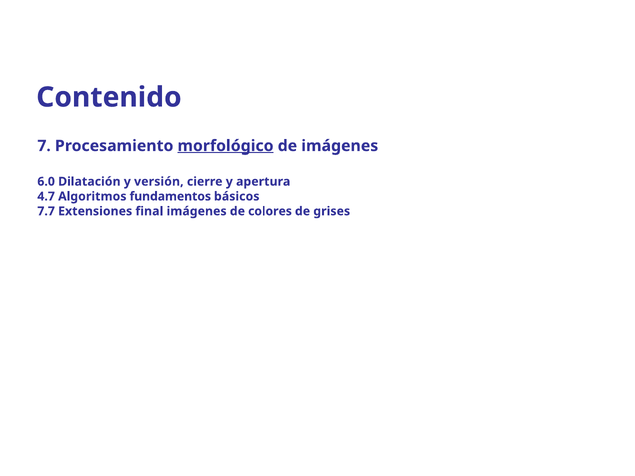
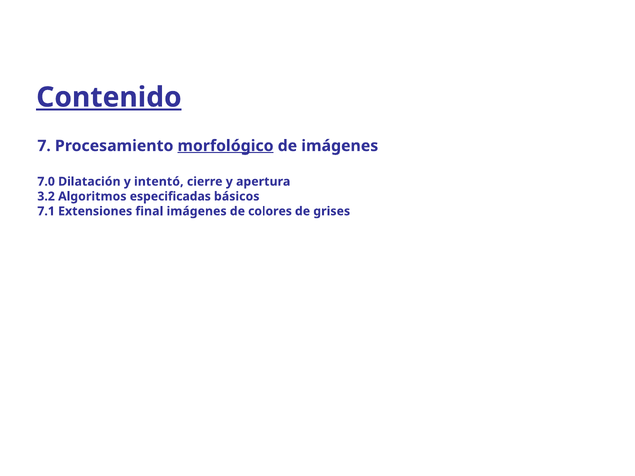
Contenido underline: none -> present (109, 97)
6.0: 6.0 -> 7.0 (46, 182)
versión: versión -> intentó (159, 182)
4.7: 4.7 -> 3.2 (46, 196)
fundamentos: fundamentos -> especificadas (170, 196)
7.7: 7.7 -> 7.1 (46, 211)
